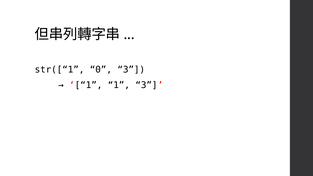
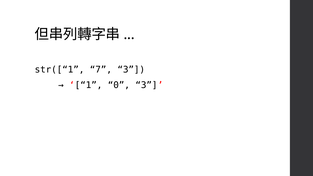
0: 0 -> 7 (101, 70)
1 1: 1 -> 0 (119, 85)
